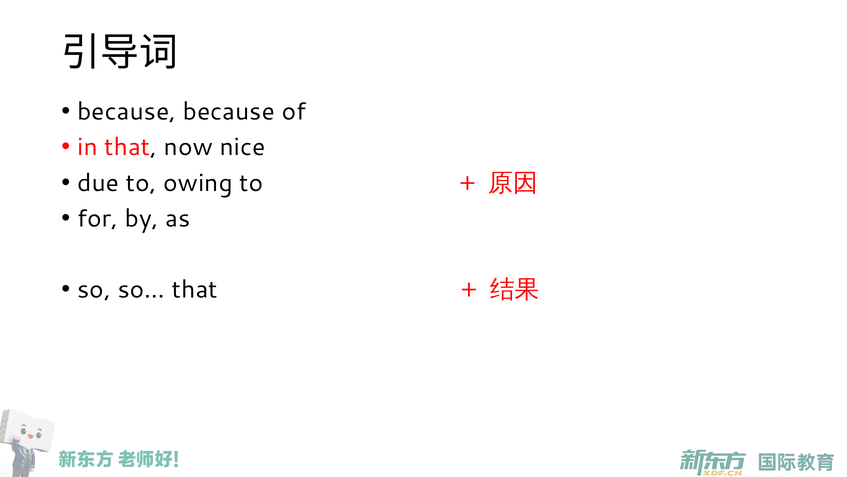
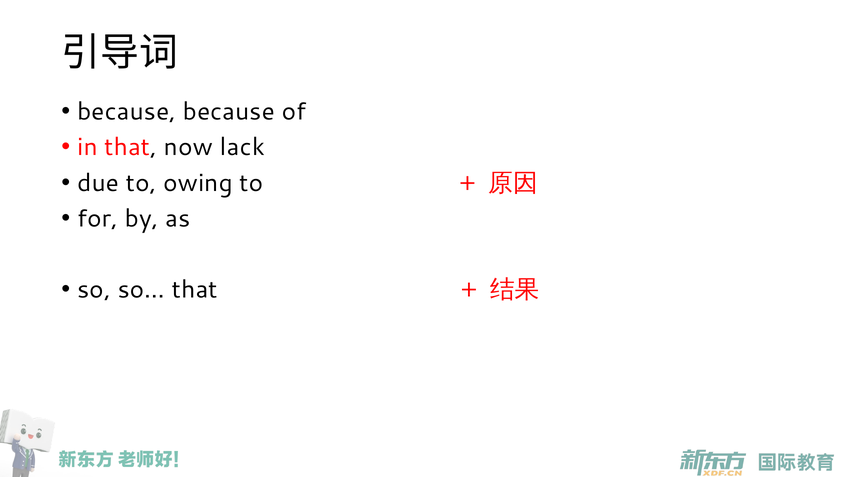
nice: nice -> lack (242, 147)
